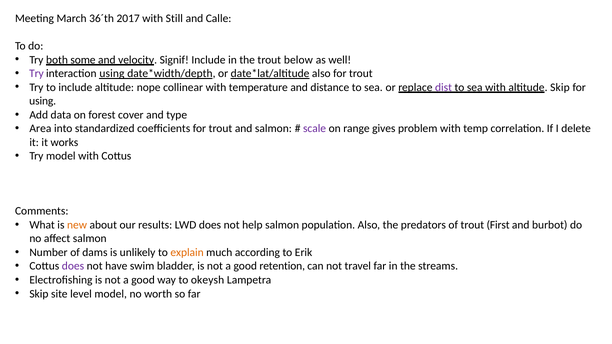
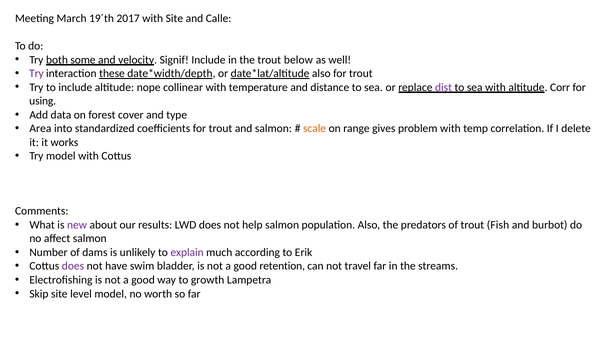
36´th: 36´th -> 19´th (102, 19)
with Still: Still -> Site (174, 19)
interaction using: using -> these (112, 74)
altitude Skip: Skip -> Corr (560, 87)
scale colour: purple -> orange (315, 129)
new colour: orange -> purple (77, 225)
First: First -> Fish (498, 225)
explain colour: orange -> purple (187, 253)
okeysh: okeysh -> growth (208, 280)
